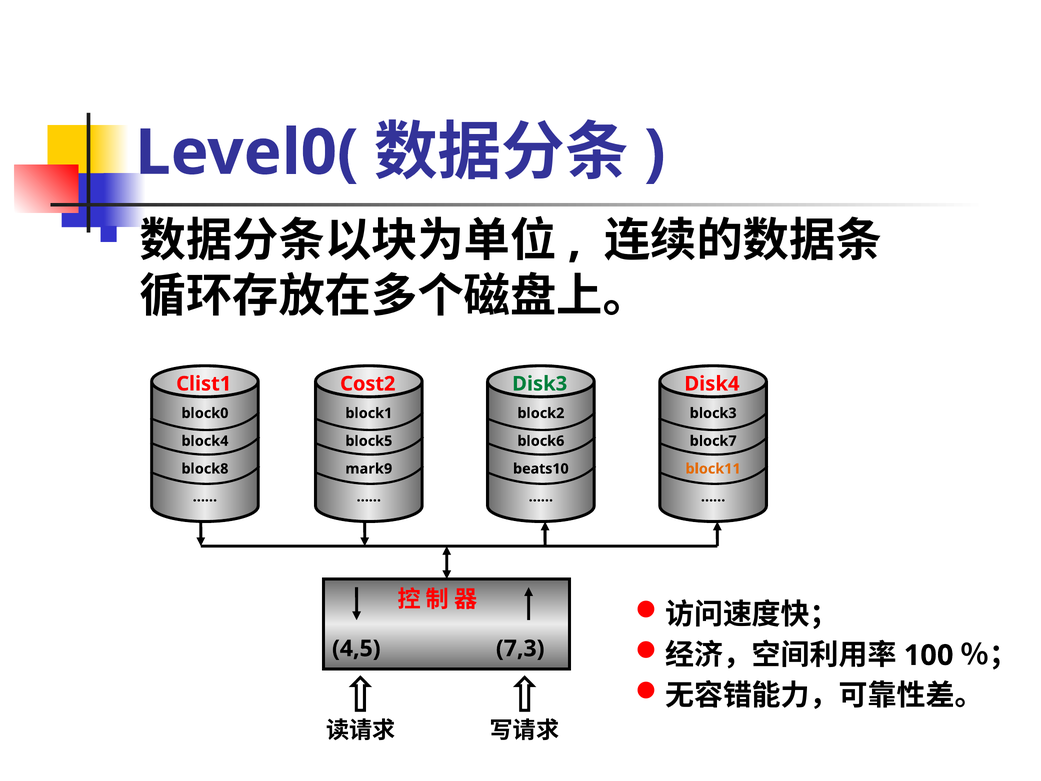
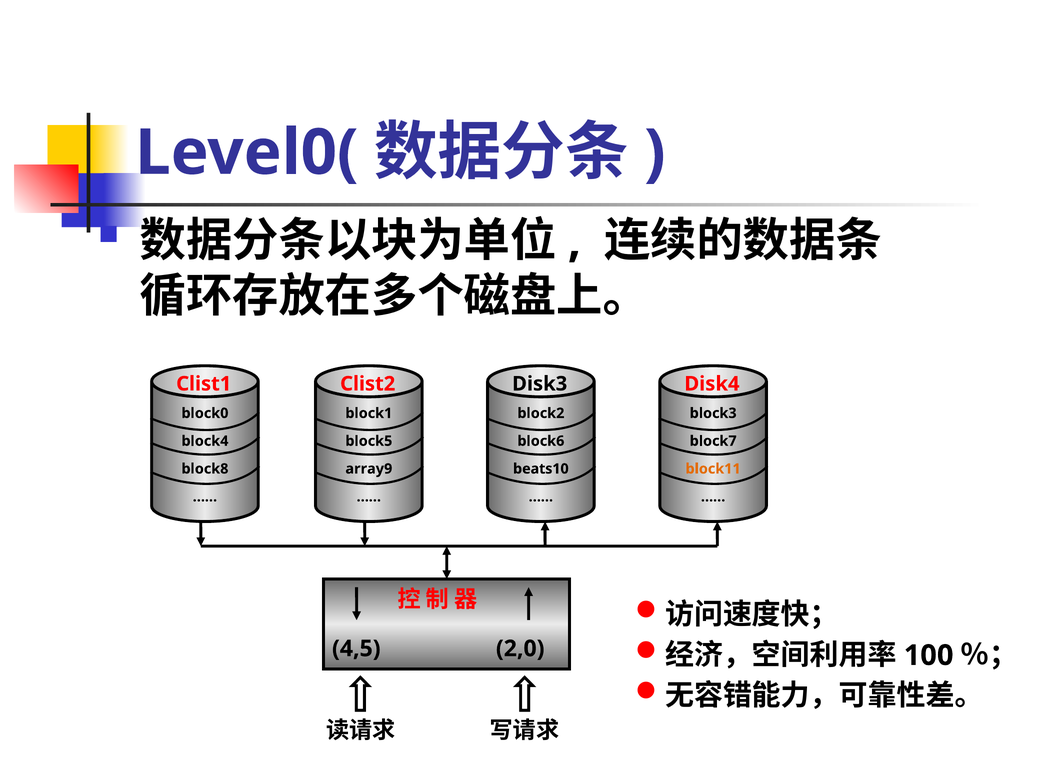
Cost2: Cost2 -> Clist2 (368, 384)
Disk3 colour: green -> black (540, 384)
mark9: mark9 -> array9 (369, 469)
7,3: 7,3 -> 2,0 (520, 648)
